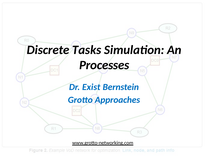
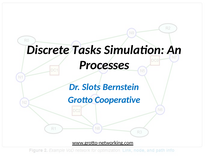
Exist: Exist -> Slots (91, 87)
Approaches: Approaches -> Cooperative (117, 100)
